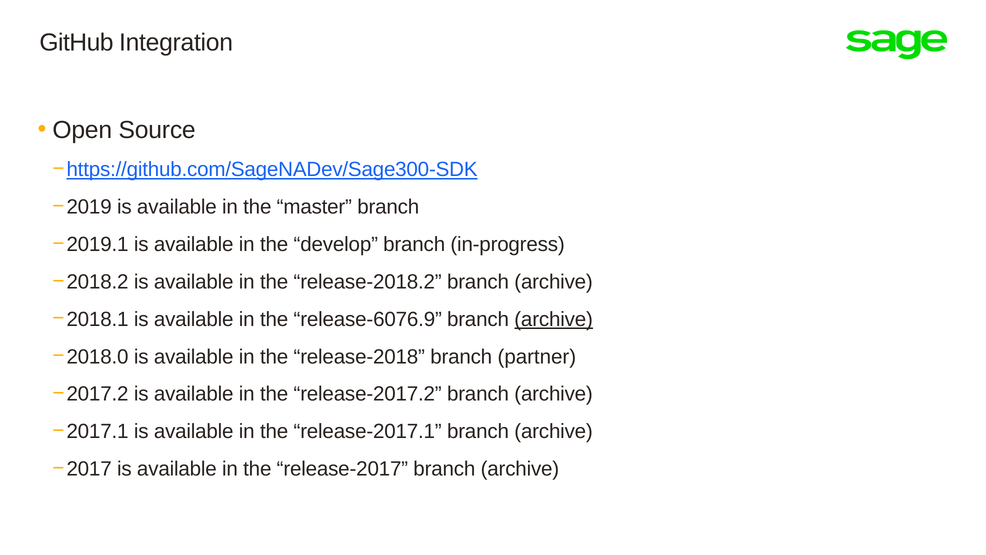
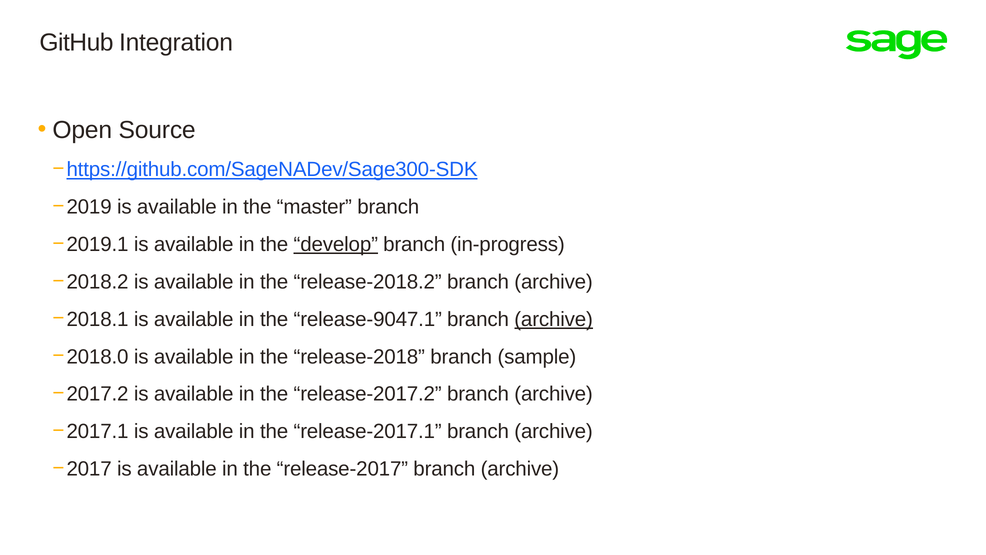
develop underline: none -> present (336, 244)
release-6076.9: release-6076.9 -> release-9047.1 (368, 319)
partner: partner -> sample (537, 356)
